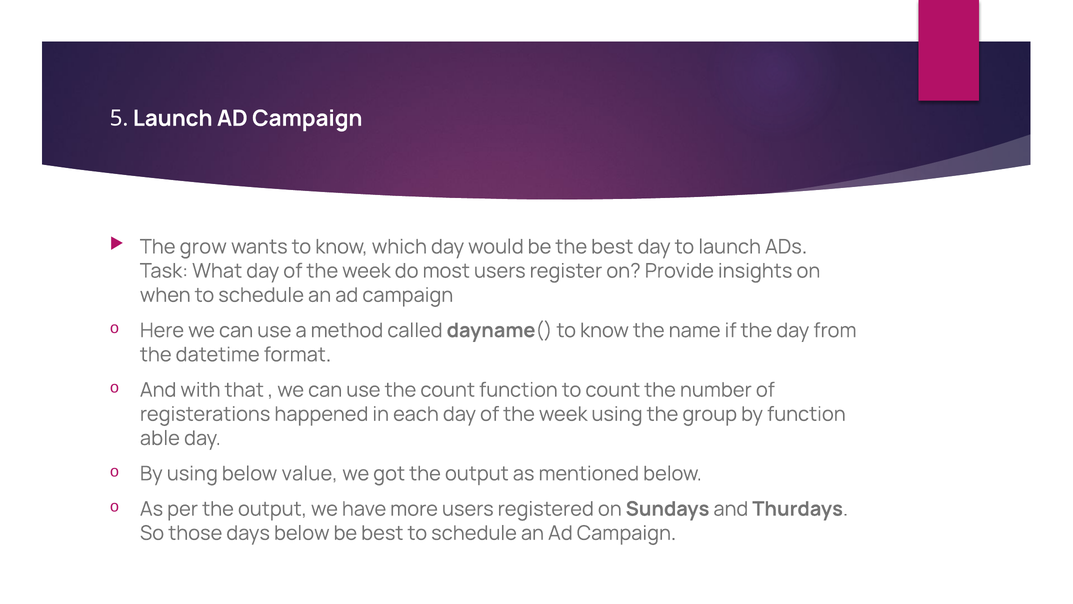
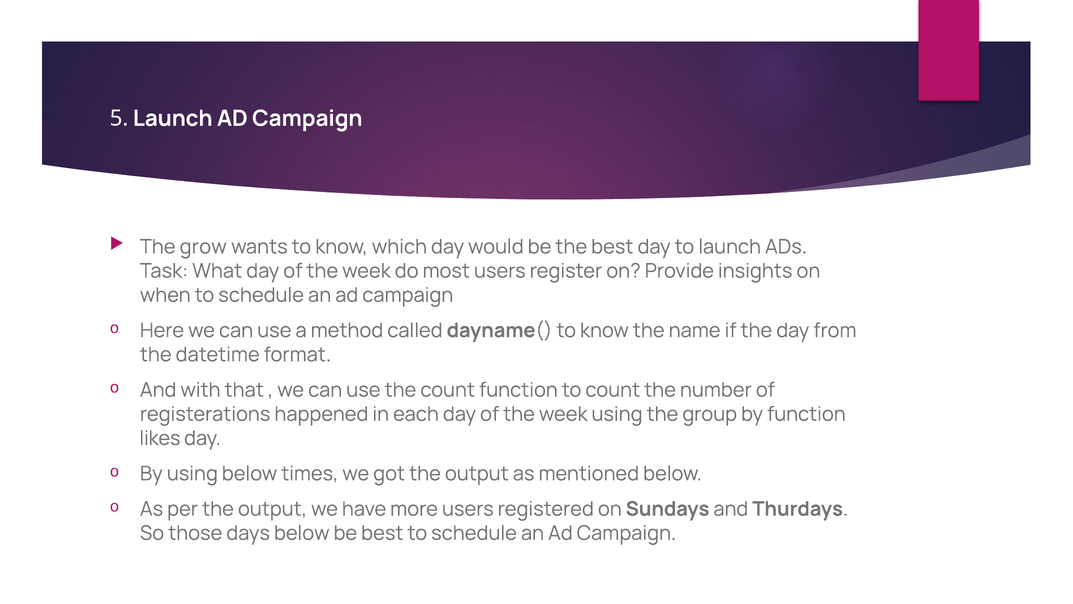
able: able -> likes (160, 438)
value: value -> times (310, 473)
